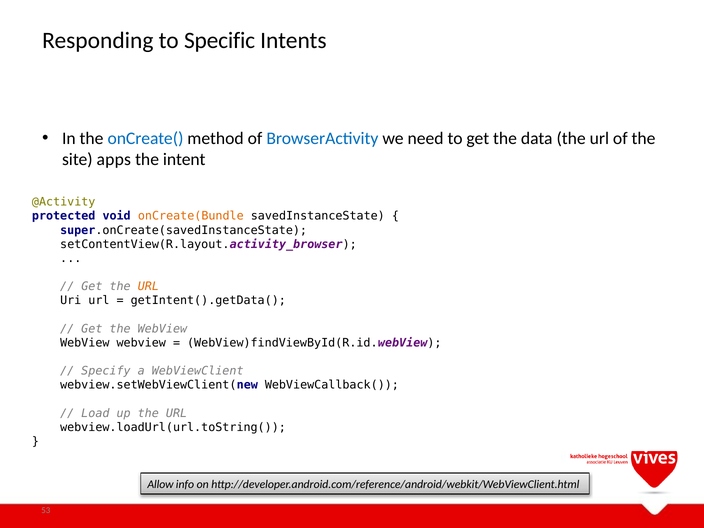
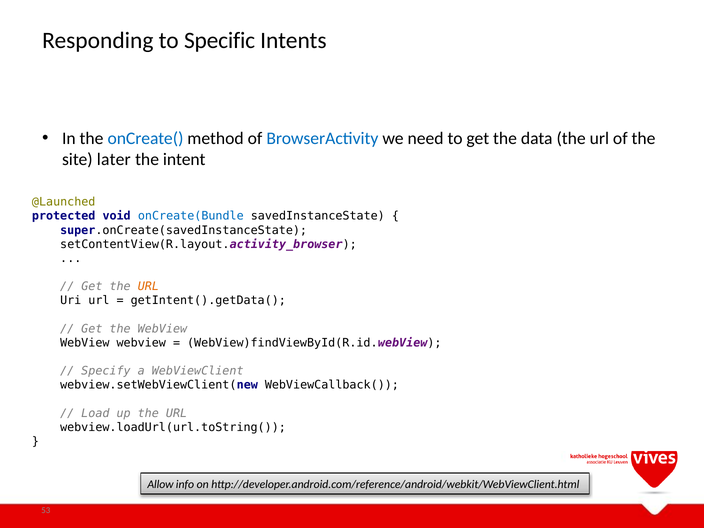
apps: apps -> later (114, 160)
@Activity: @Activity -> @Launched (64, 202)
onCreate(Bundle colour: orange -> blue (191, 216)
